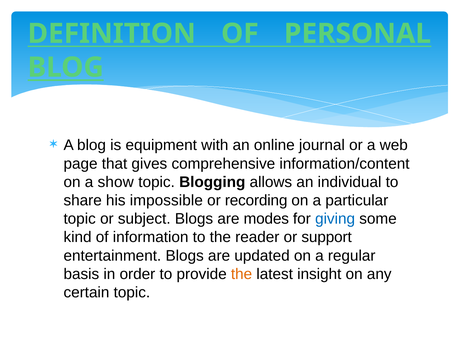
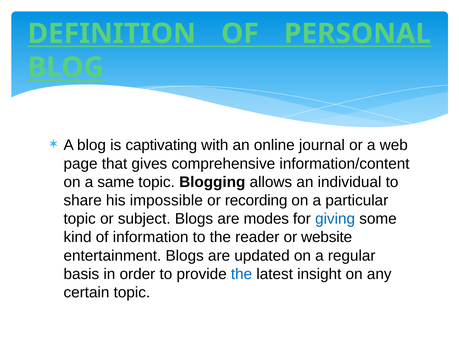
equipment: equipment -> captivating (161, 145)
show: show -> same (116, 182)
support: support -> website (327, 237)
the colour: orange -> blue (242, 273)
